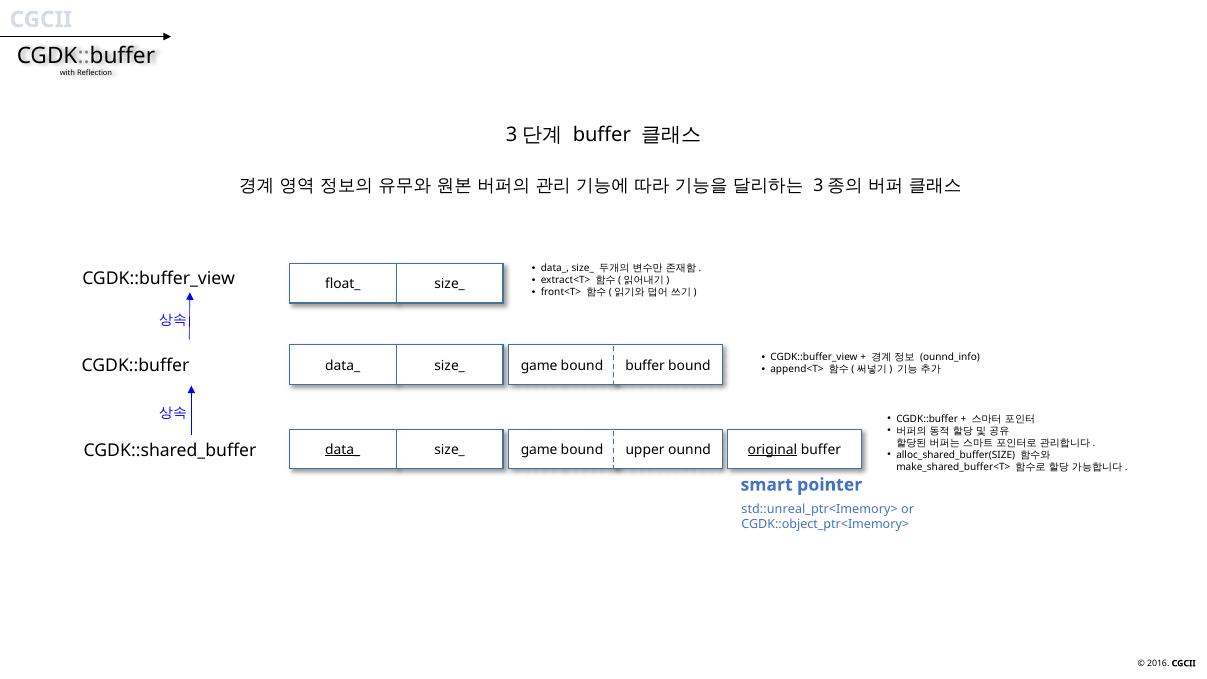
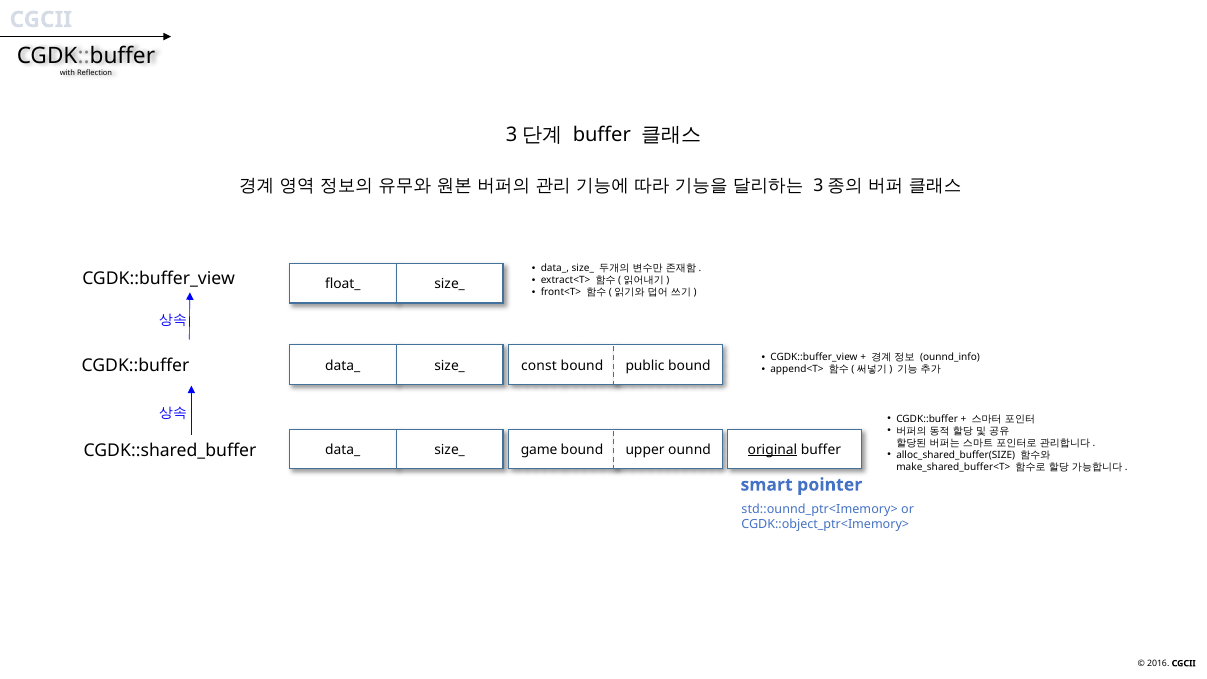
size_ game: game -> const (539, 365)
bound buffer: buffer -> public (645, 365)
data_ underline: present -> none (343, 450)
std::unreal_ptr<Imemory>: std::unreal_ptr<Imemory> -> std::ounnd_ptr<Imemory> (820, 509)
